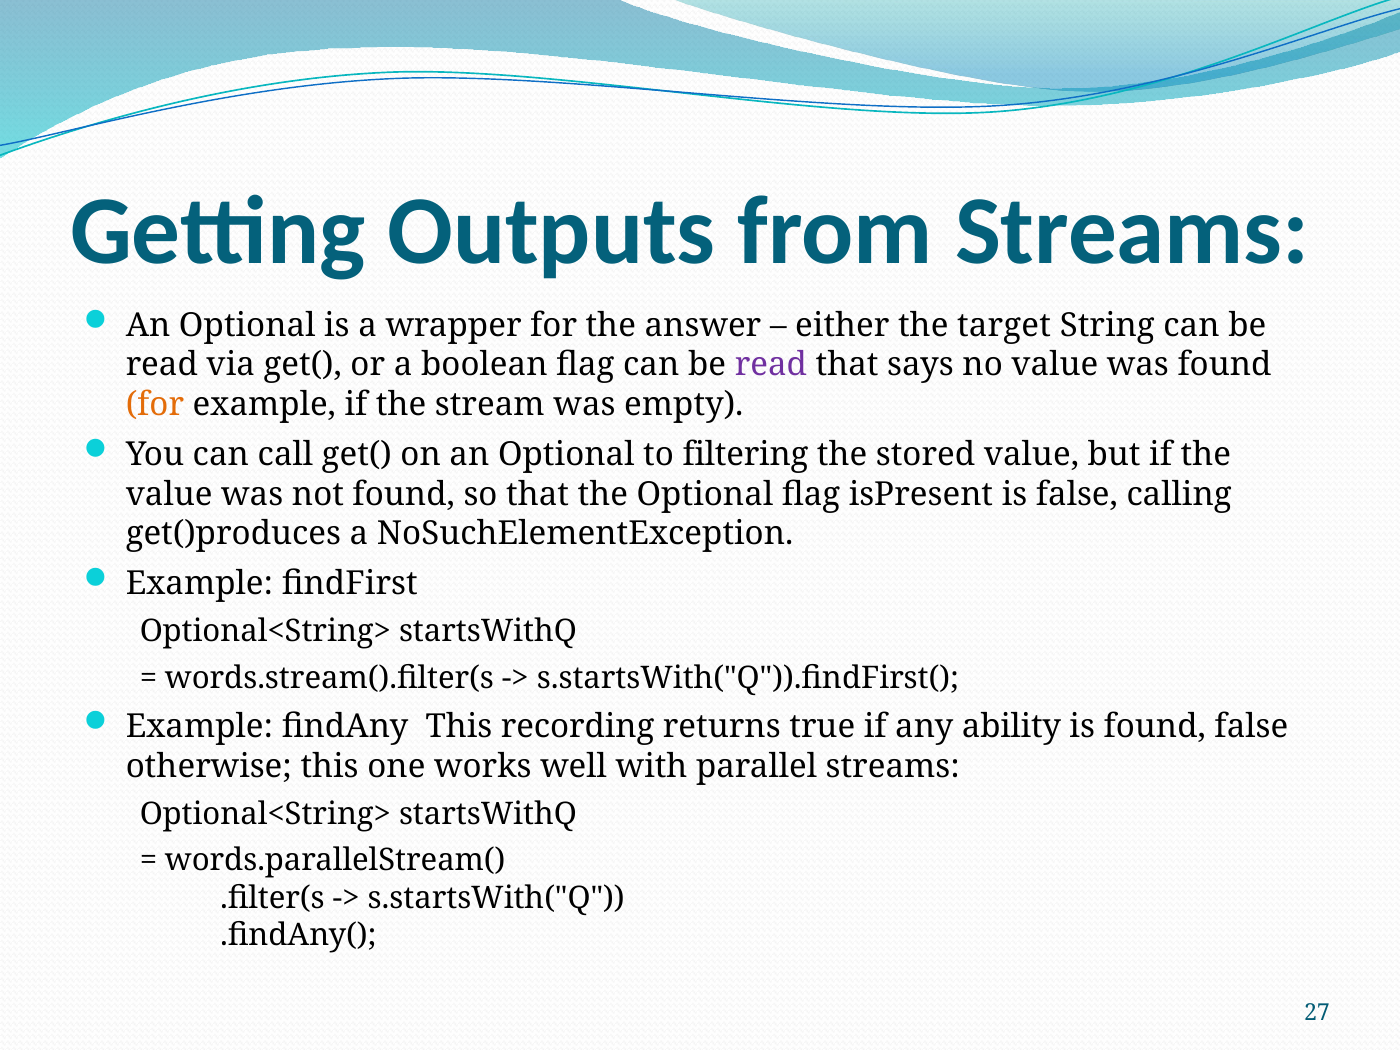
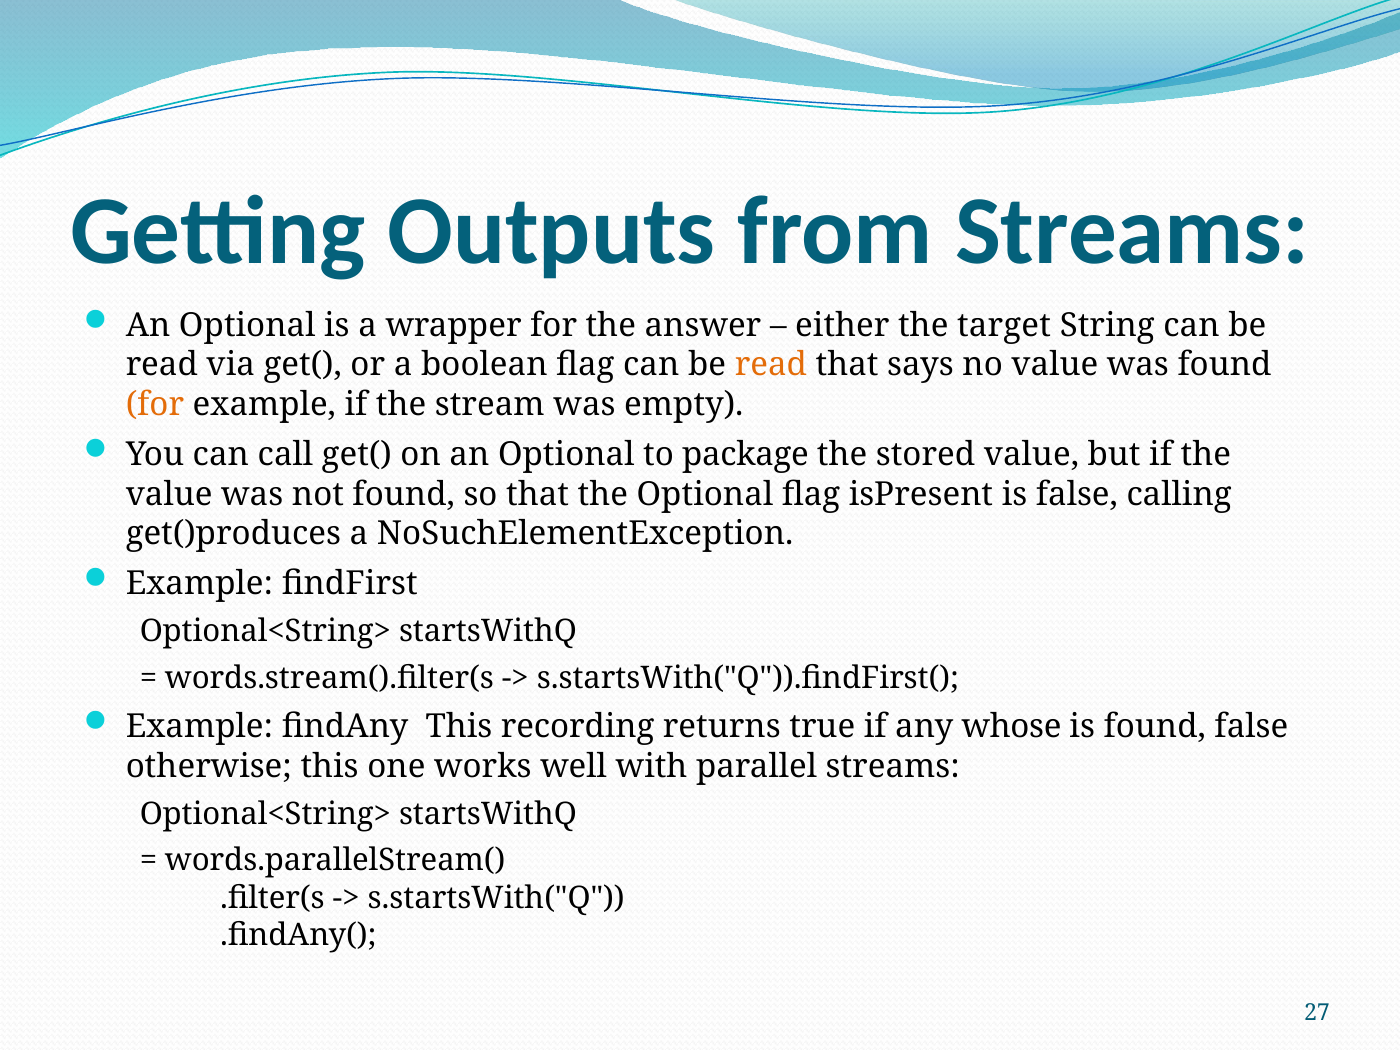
read colour: purple -> orange (771, 365)
filtering: filtering -> package (746, 455)
ability: ability -> whose (1012, 727)
